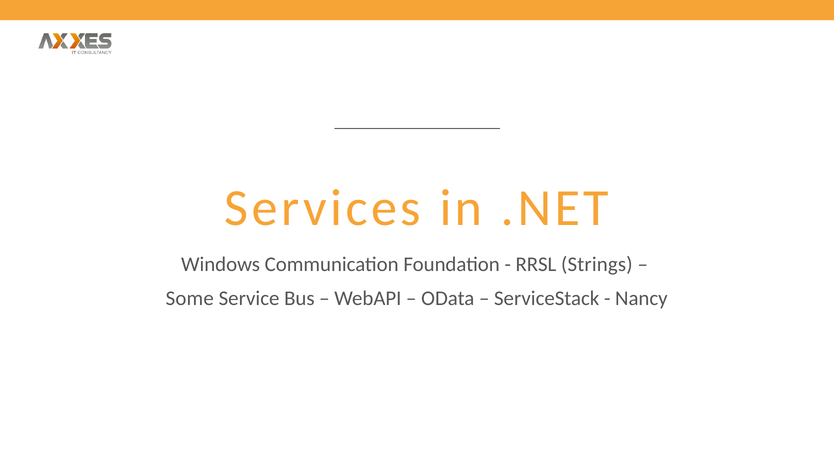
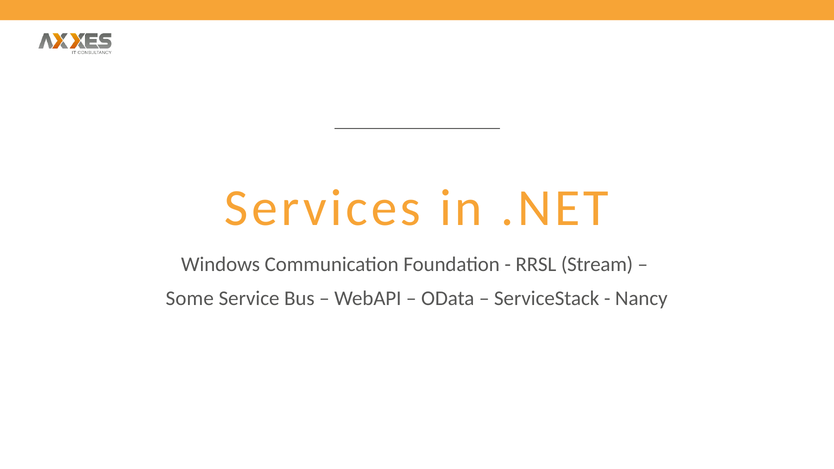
Strings: Strings -> Stream (597, 265)
